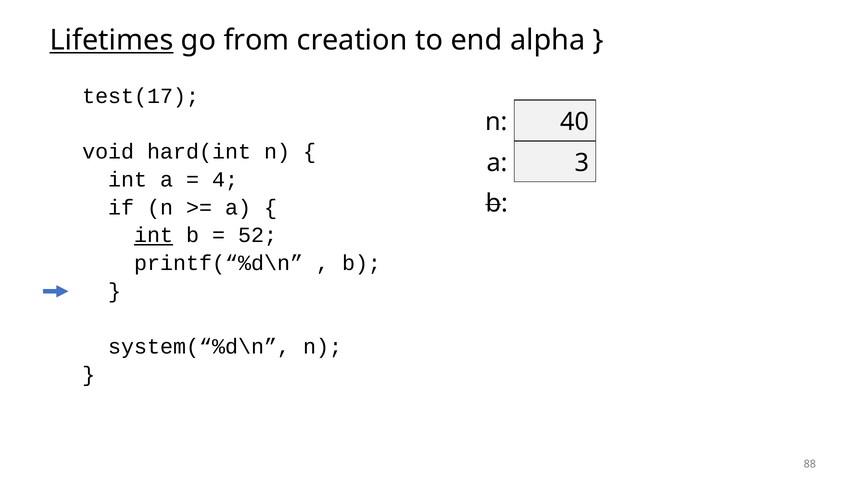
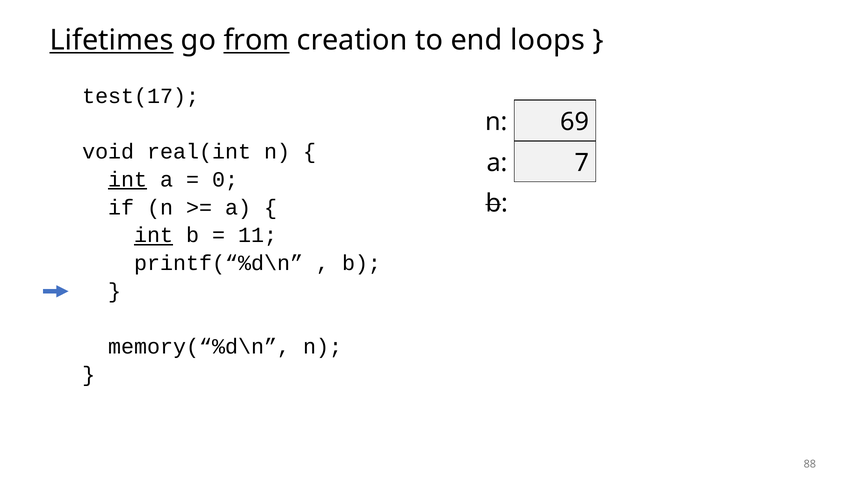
from underline: none -> present (257, 40)
alpha: alpha -> loops (548, 40)
40: 40 -> 69 (575, 122)
hard(int: hard(int -> real(int (199, 152)
3: 3 -> 7 (582, 163)
int underline: none -> present (128, 180)
4: 4 -> 0 (225, 180)
52: 52 -> 11 (258, 235)
system(“%d\n: system(“%d\n -> memory(“%d\n (199, 347)
